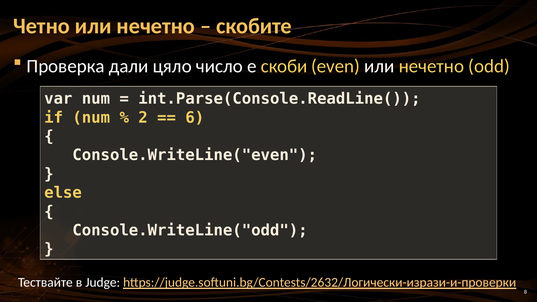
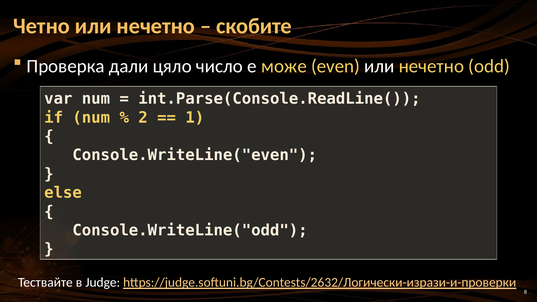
скоби: скоби -> може (284, 66)
6: 6 -> 1 (195, 118)
